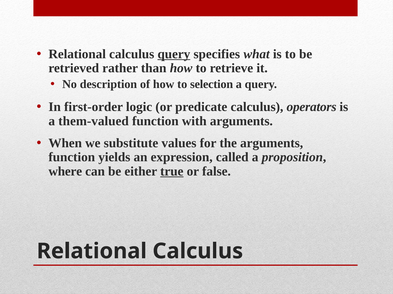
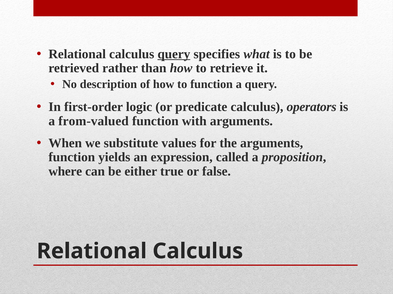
to selection: selection -> function (212, 84)
them-valued: them-valued -> from-valued (93, 121)
true underline: present -> none (172, 172)
